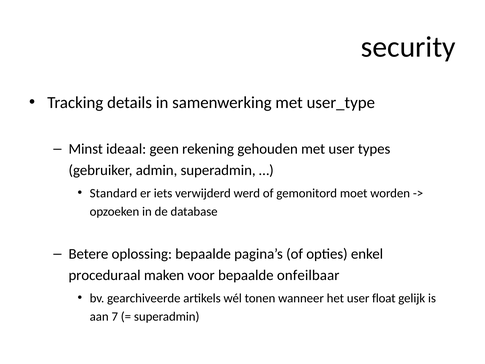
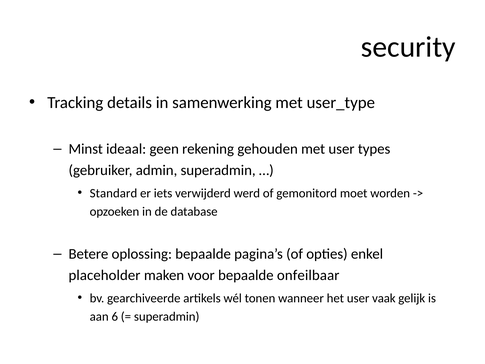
proceduraal: proceduraal -> placeholder (104, 275)
float: float -> vaak (384, 298)
7: 7 -> 6 (115, 316)
